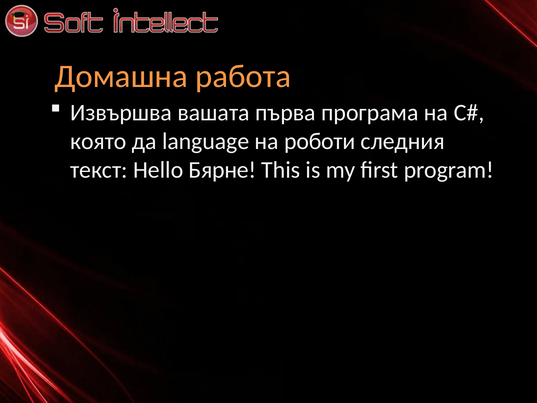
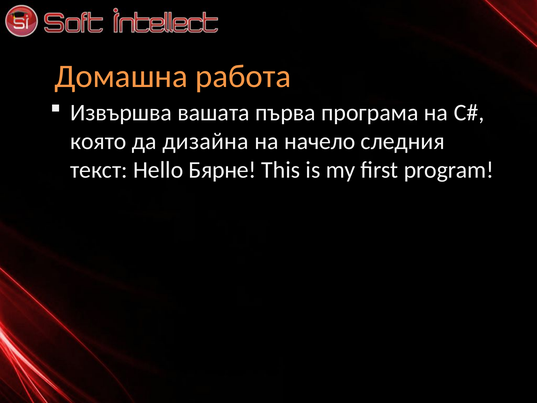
language: language -> дизайна (205, 141)
роботи: роботи -> начело (320, 141)
